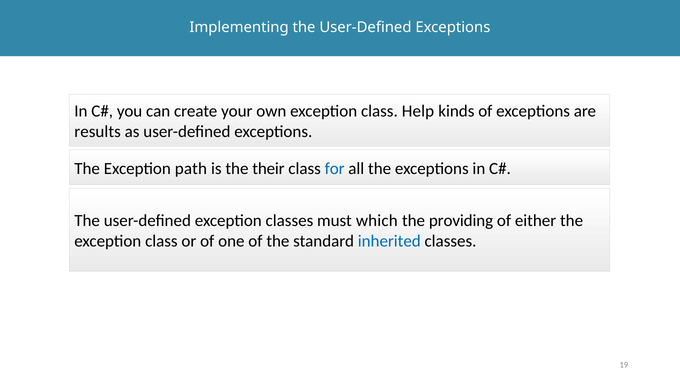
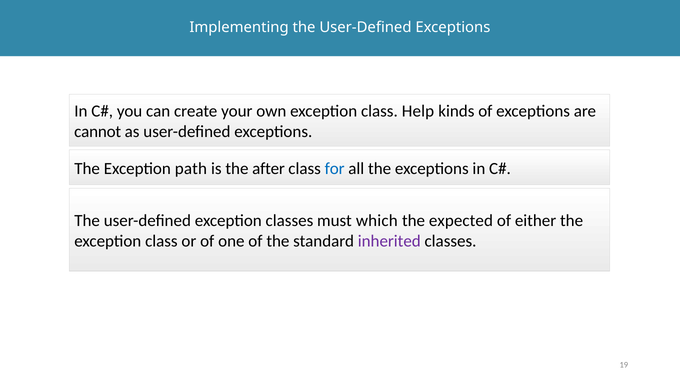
results: results -> cannot (98, 132)
their: their -> after (269, 169)
providing: providing -> expected (461, 221)
inherited colour: blue -> purple (389, 241)
